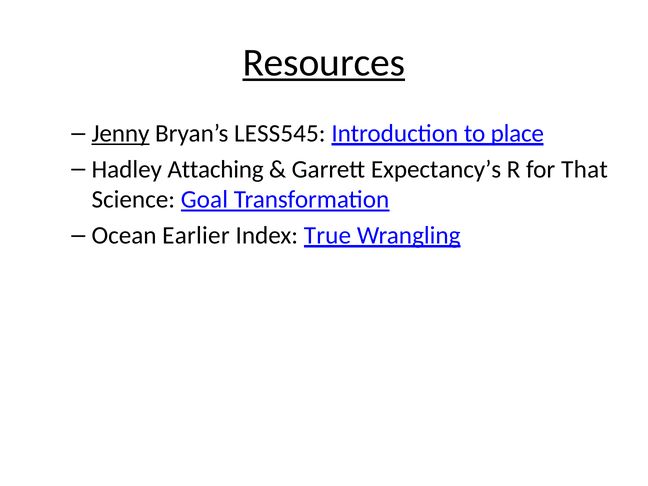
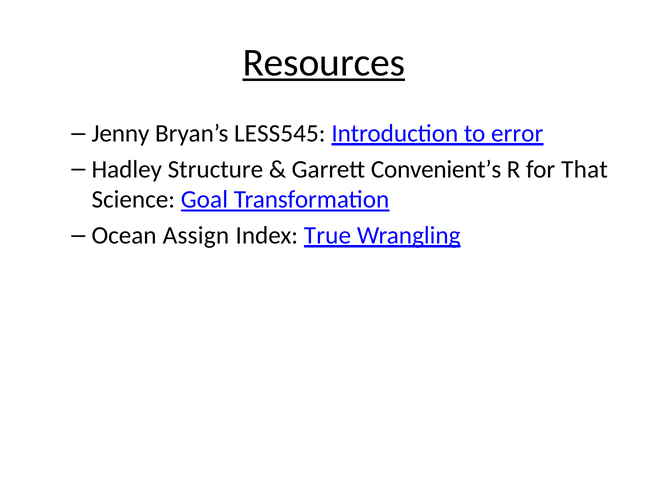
Jenny underline: present -> none (121, 134)
place: place -> error (517, 134)
Attaching: Attaching -> Structure (215, 169)
Expectancy’s: Expectancy’s -> Convenient’s (436, 169)
Earlier: Earlier -> Assign (196, 235)
